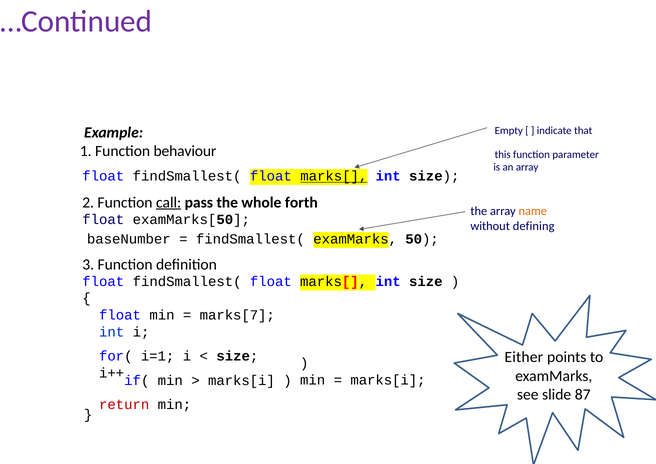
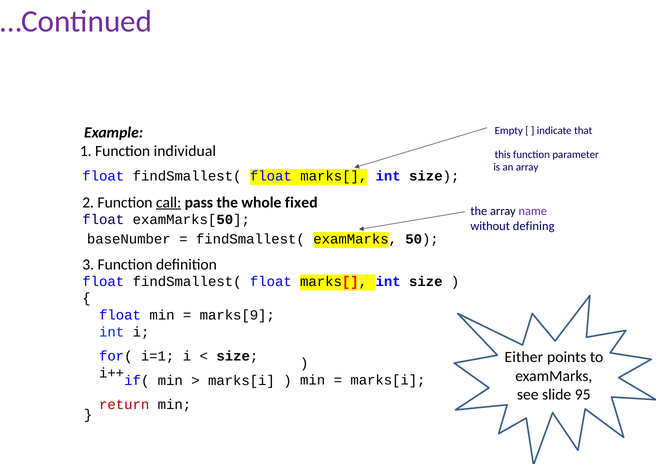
behaviour: behaviour -> individual (185, 151)
marks[ underline: present -> none (334, 176)
forth: forth -> fixed (301, 202)
name colour: orange -> purple (533, 211)
marks[7: marks[7 -> marks[9 (237, 315)
87: 87 -> 95 (583, 395)
